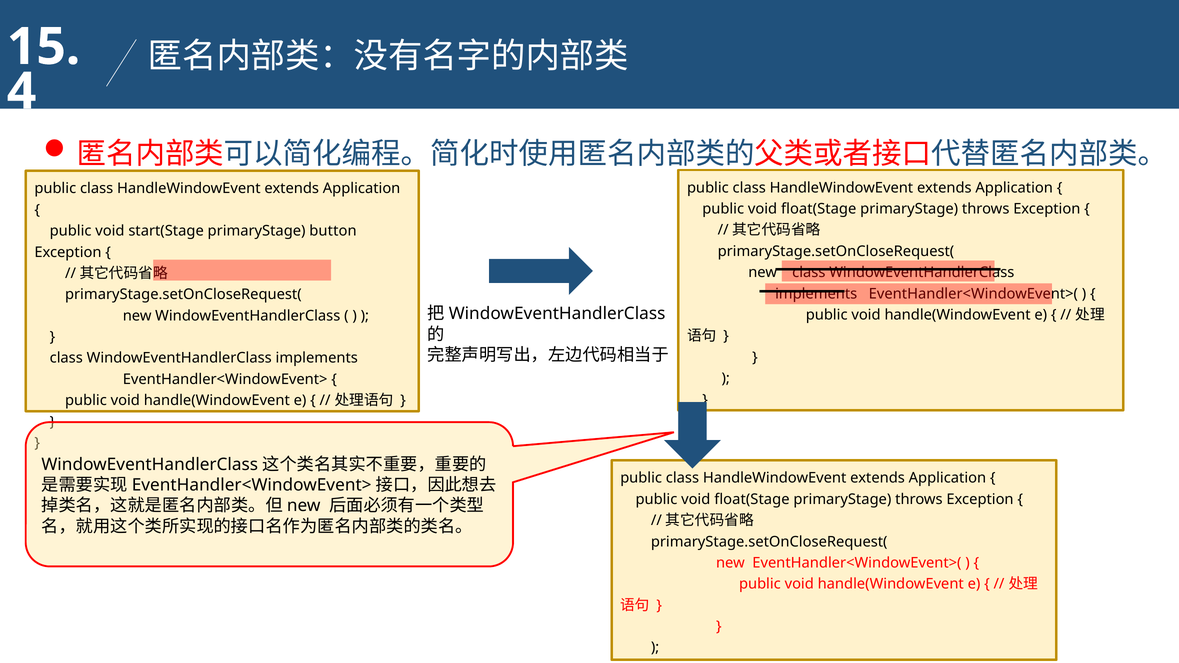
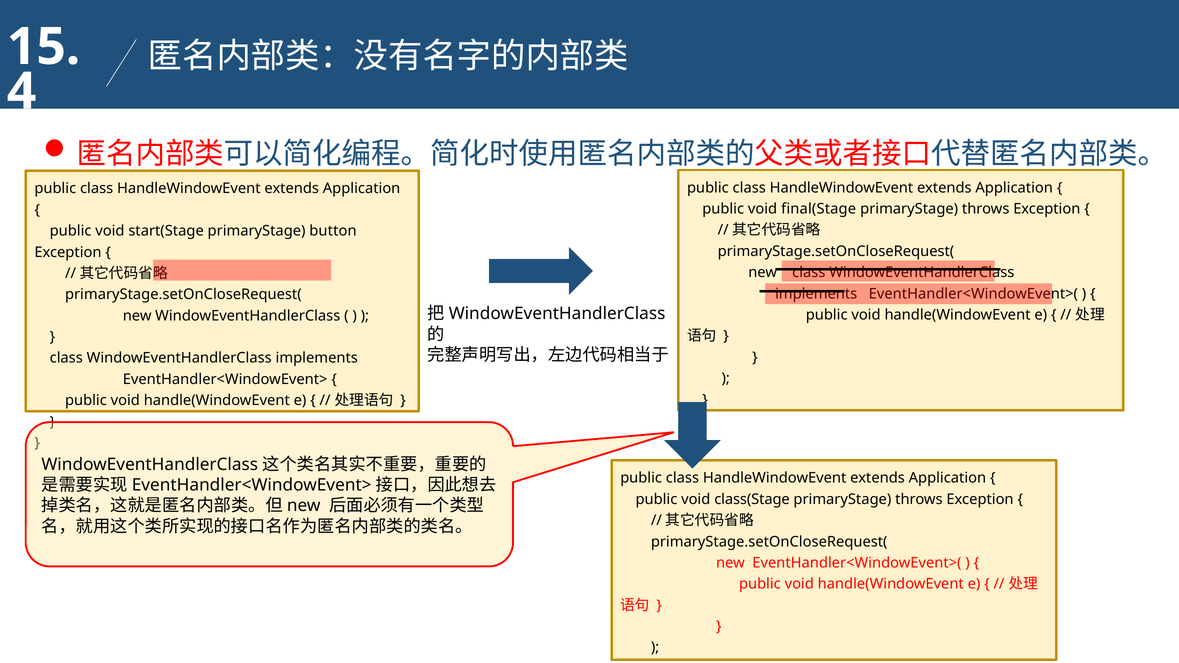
float(Stage: float(Stage -> final(Stage (819, 209)
float(Stage: float(Stage -> class(Stage (752, 499)
